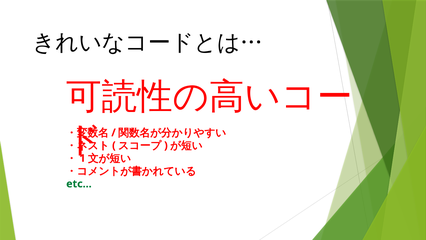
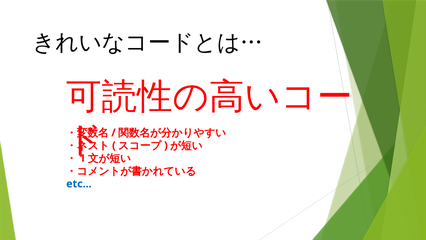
etc colour: green -> blue (79, 184)
